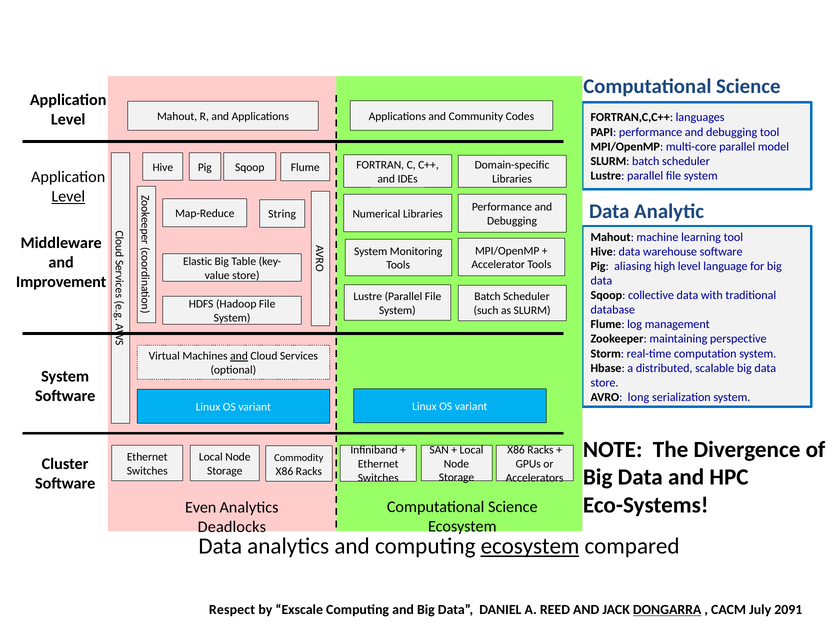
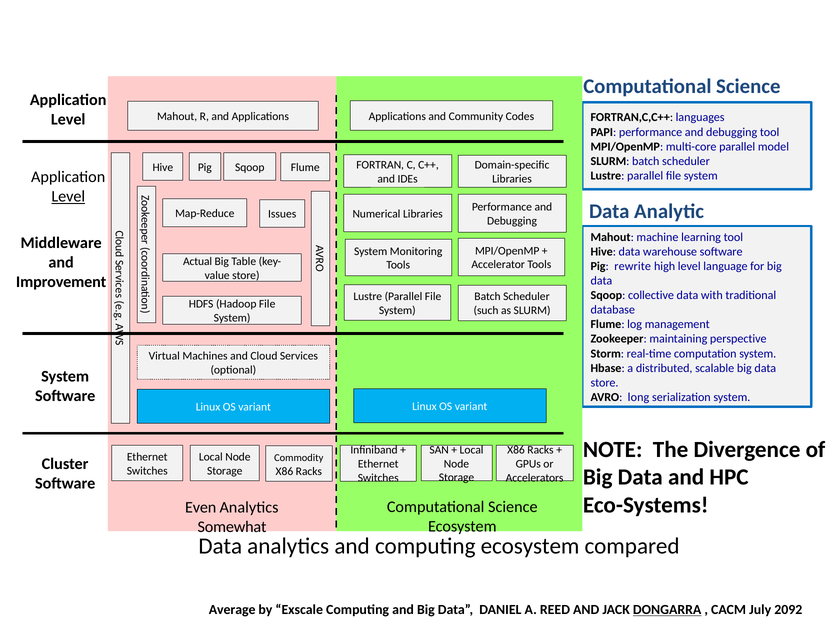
String: String -> Issues (282, 214)
Elastic: Elastic -> Actual (198, 261)
aliasing: aliasing -> rewrite (633, 266)
and underline: present -> none (239, 356)
Deadlocks: Deadlocks -> Somewhat (232, 527)
ecosystem underline: present -> none (530, 546)
Respect: Respect -> Average (232, 610)
2091: 2091 -> 2092 (788, 610)
